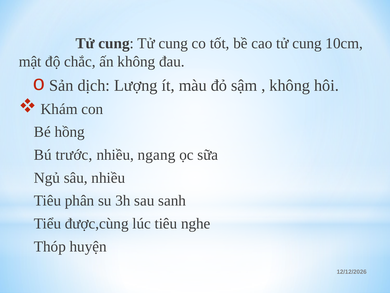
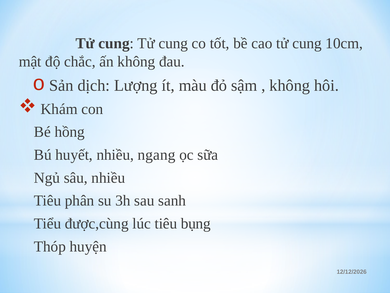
trước: trước -> huyết (74, 155)
nghe: nghe -> bụng (196, 223)
